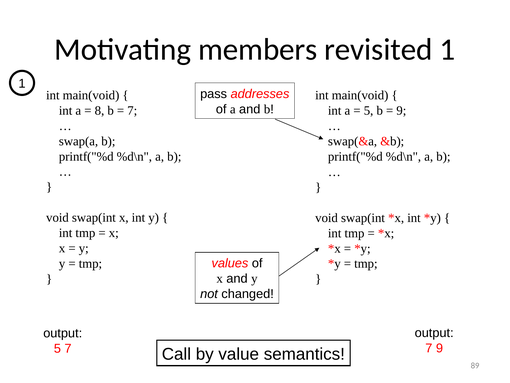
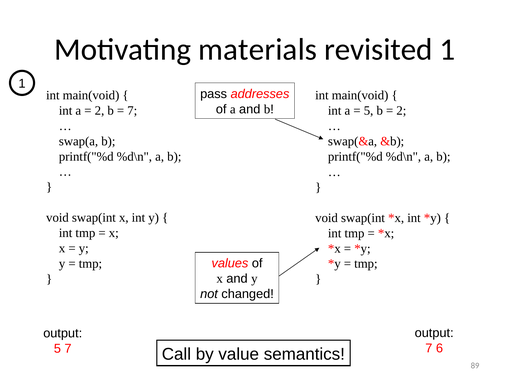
members: members -> materials (258, 49)
8: 8 -> 2 (99, 110)
9: 9 -> 2 (401, 110)
7 9: 9 -> 6 (439, 348)
